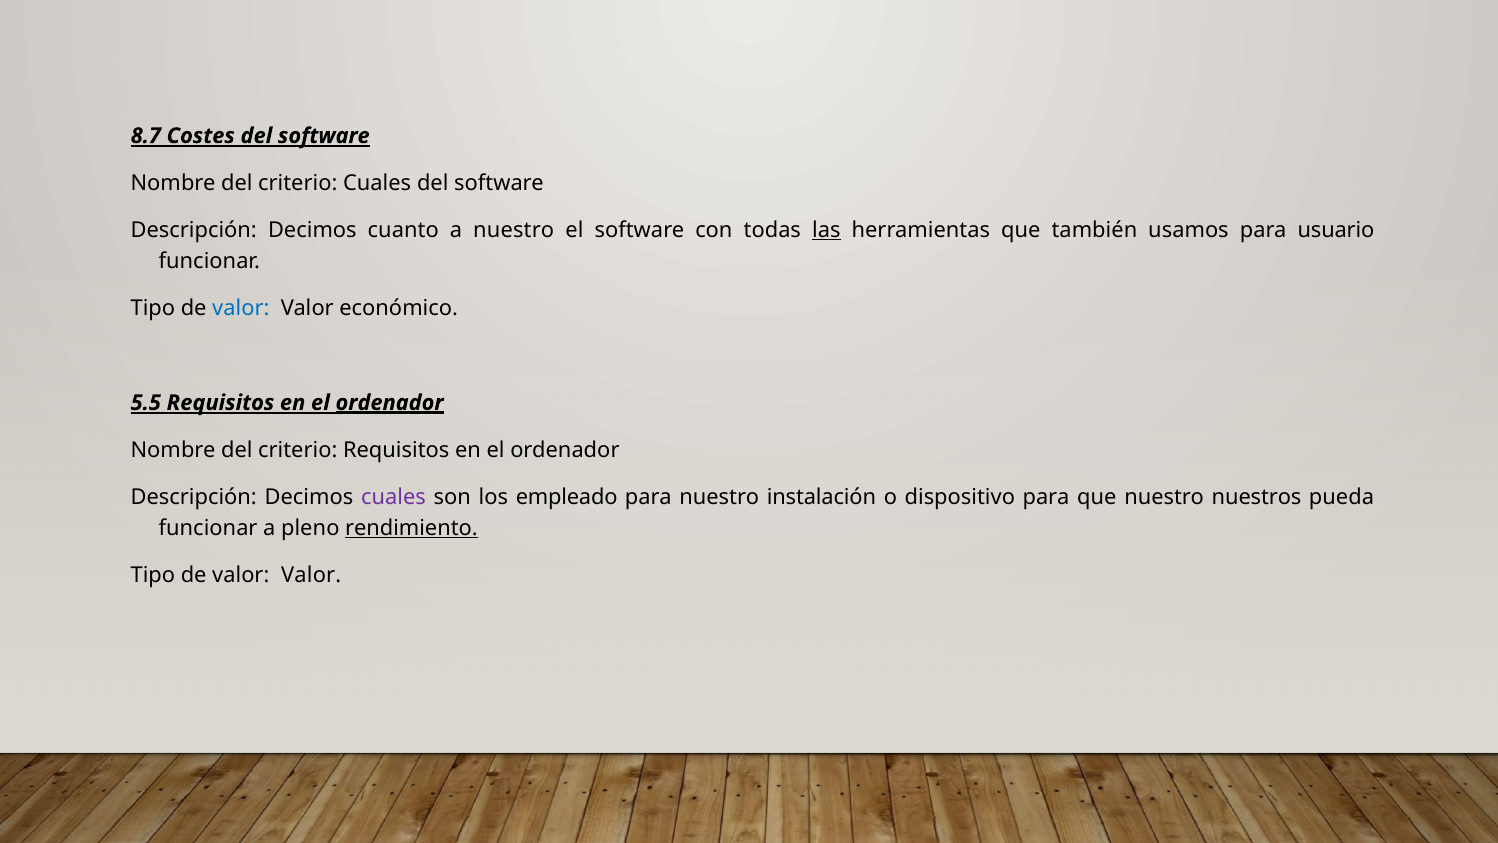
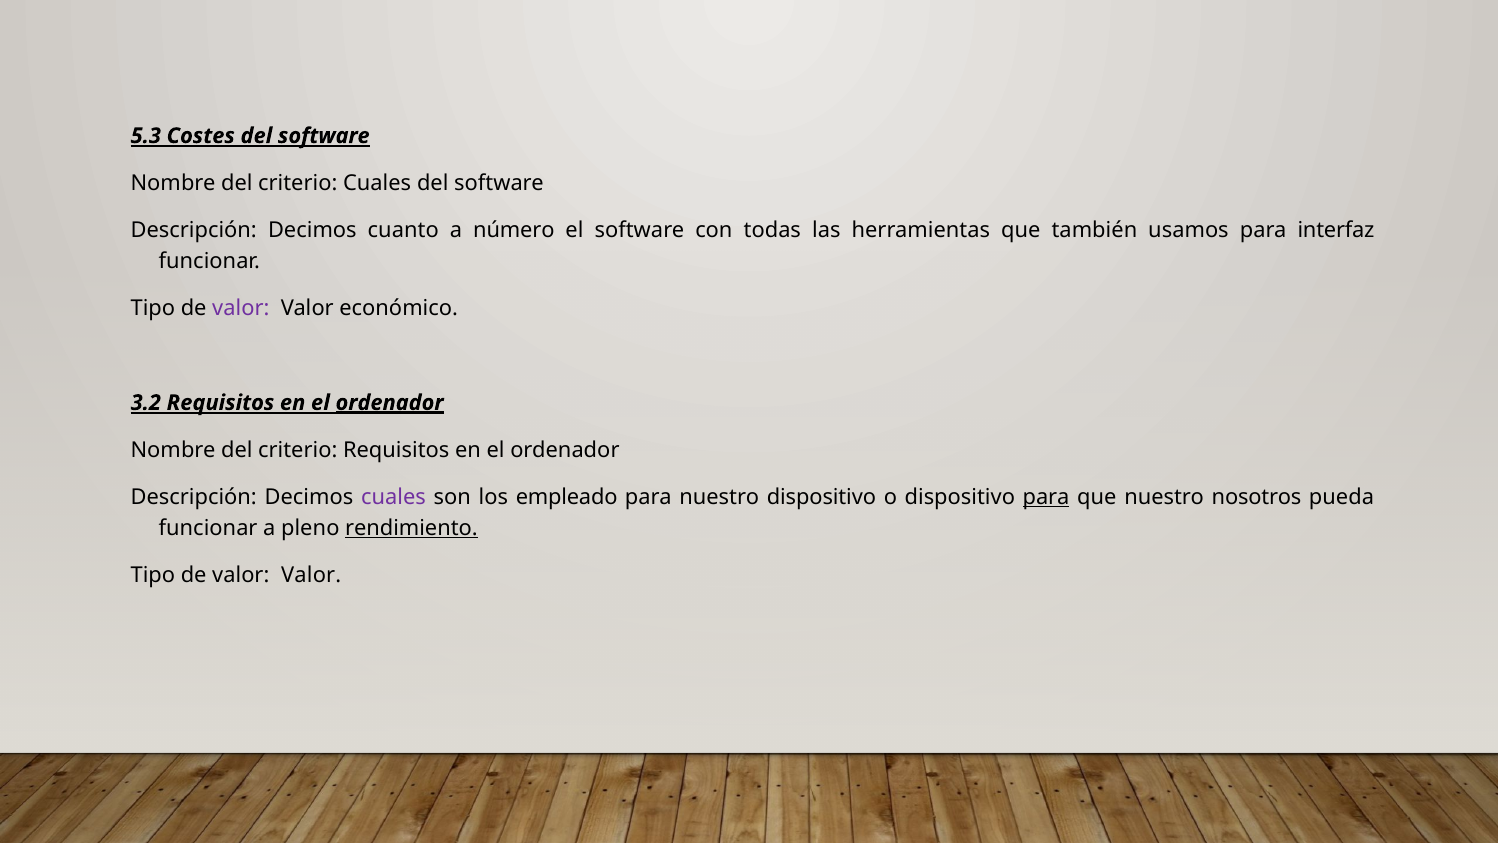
8.7: 8.7 -> 5.3 (146, 136)
a nuestro: nuestro -> número (514, 230)
las underline: present -> none (826, 230)
usuario: usuario -> interfaz (1336, 230)
valor colour: blue -> purple (241, 308)
5.5: 5.5 -> 3.2 (146, 403)
nuestro instalación: instalación -> dispositivo (821, 497)
para underline: none -> present (1046, 497)
nuestros: nuestros -> nosotros (1257, 497)
